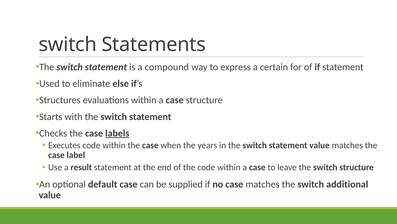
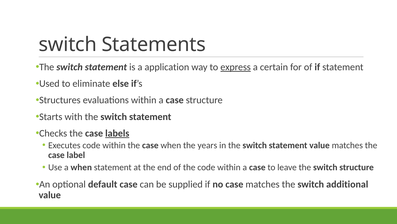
compound: compound -> application (167, 67)
express underline: none -> present (236, 67)
a result: result -> when (81, 167)
